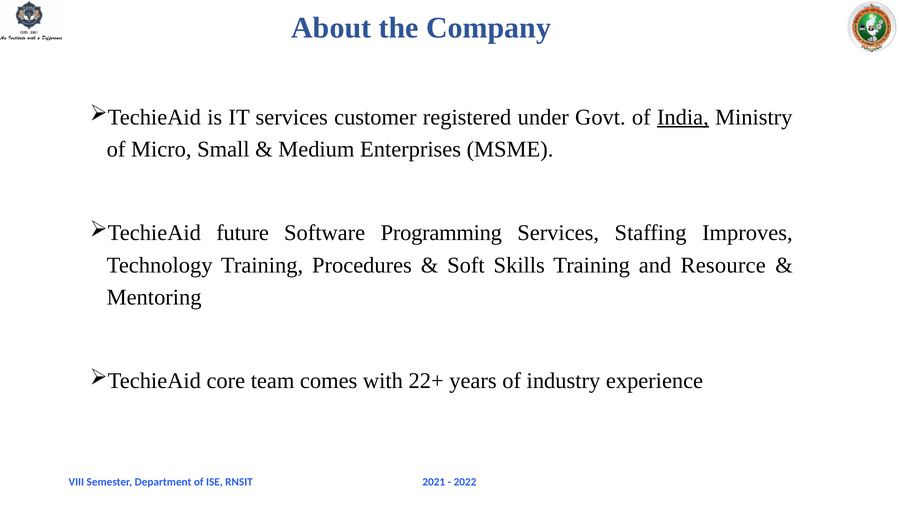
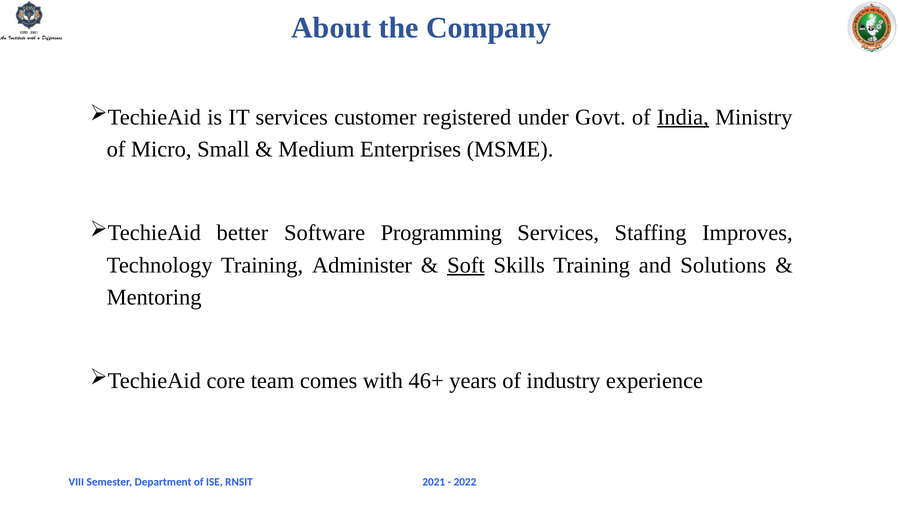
future: future -> better (242, 233)
Procedures: Procedures -> Administer (362, 266)
Soft underline: none -> present (466, 266)
Resource: Resource -> Solutions (723, 266)
22+: 22+ -> 46+ (426, 381)
